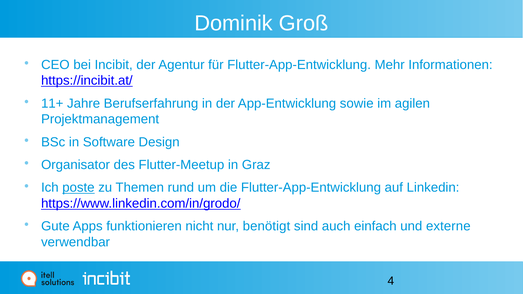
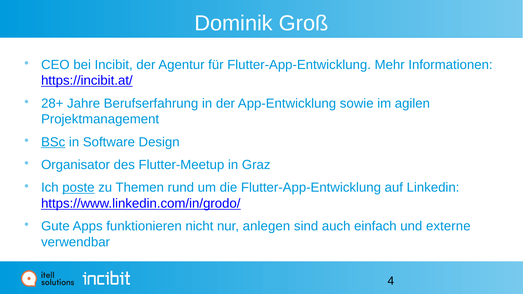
11+: 11+ -> 28+ (52, 103)
BSc underline: none -> present (53, 142)
benötigt: benötigt -> anlegen (266, 226)
